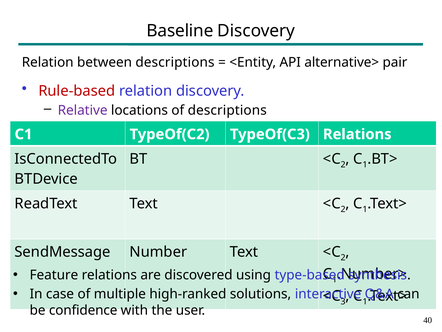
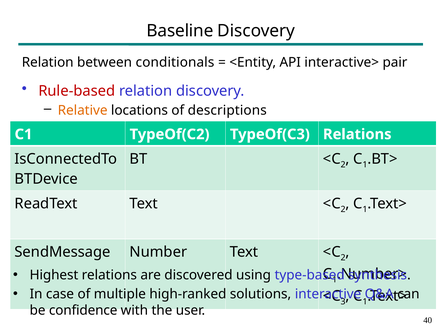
between descriptions: descriptions -> conditionals (175, 62)
alternative>: alternative> -> interactive> (342, 62)
Relative colour: purple -> orange (83, 110)
Feature: Feature -> Highest (54, 275)
